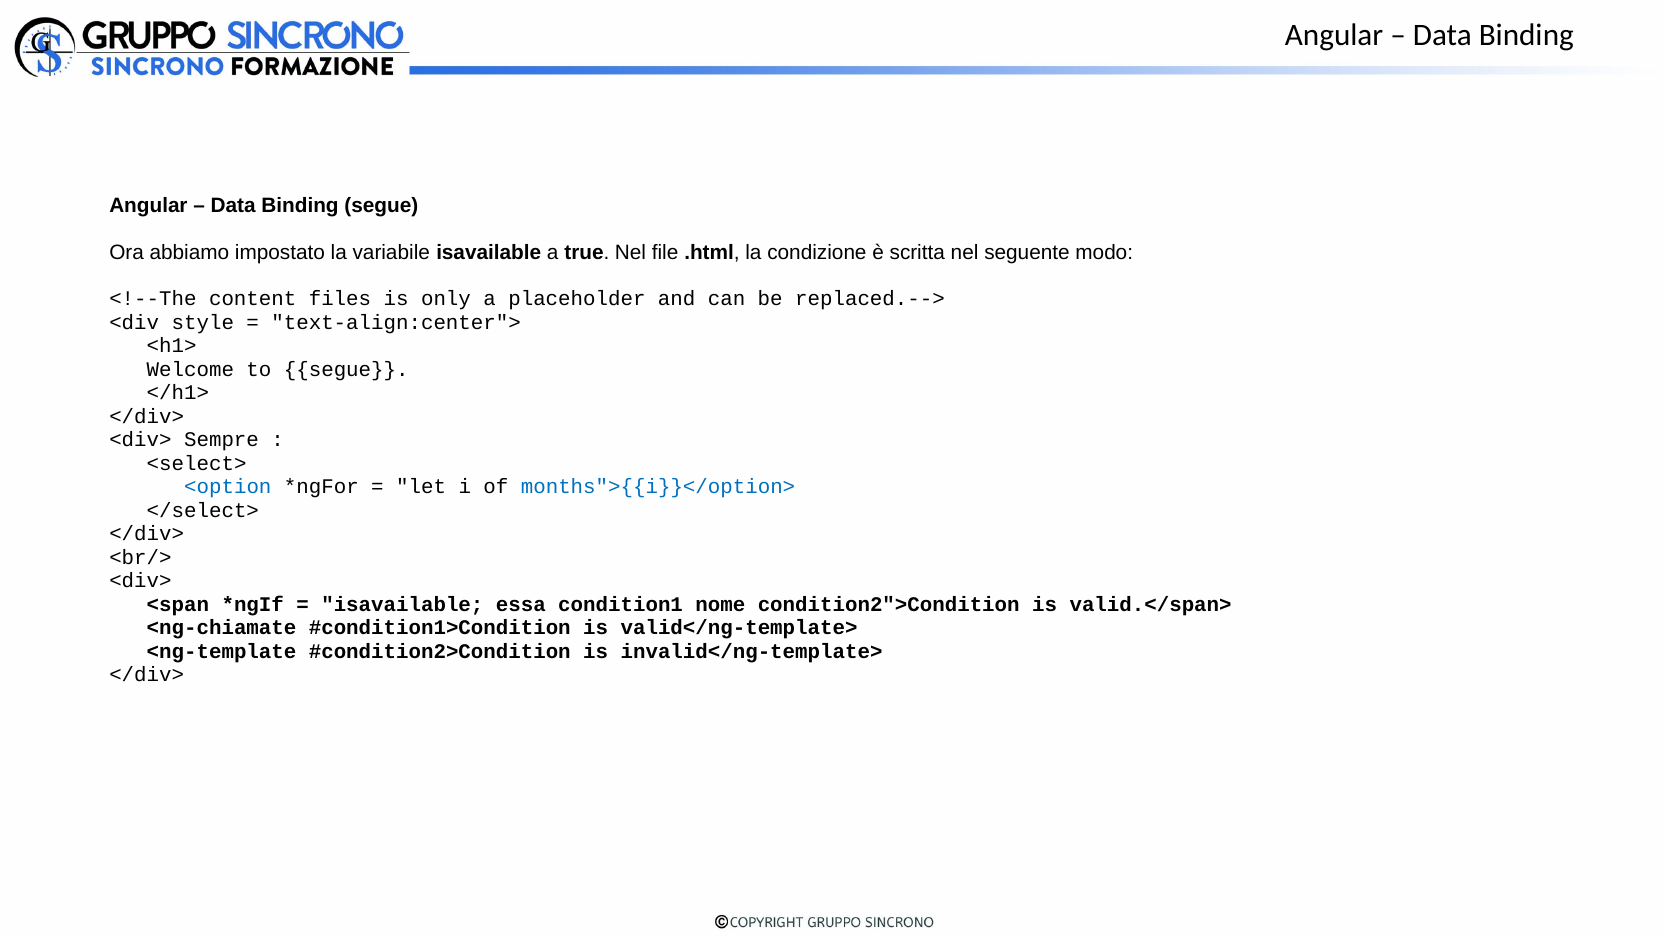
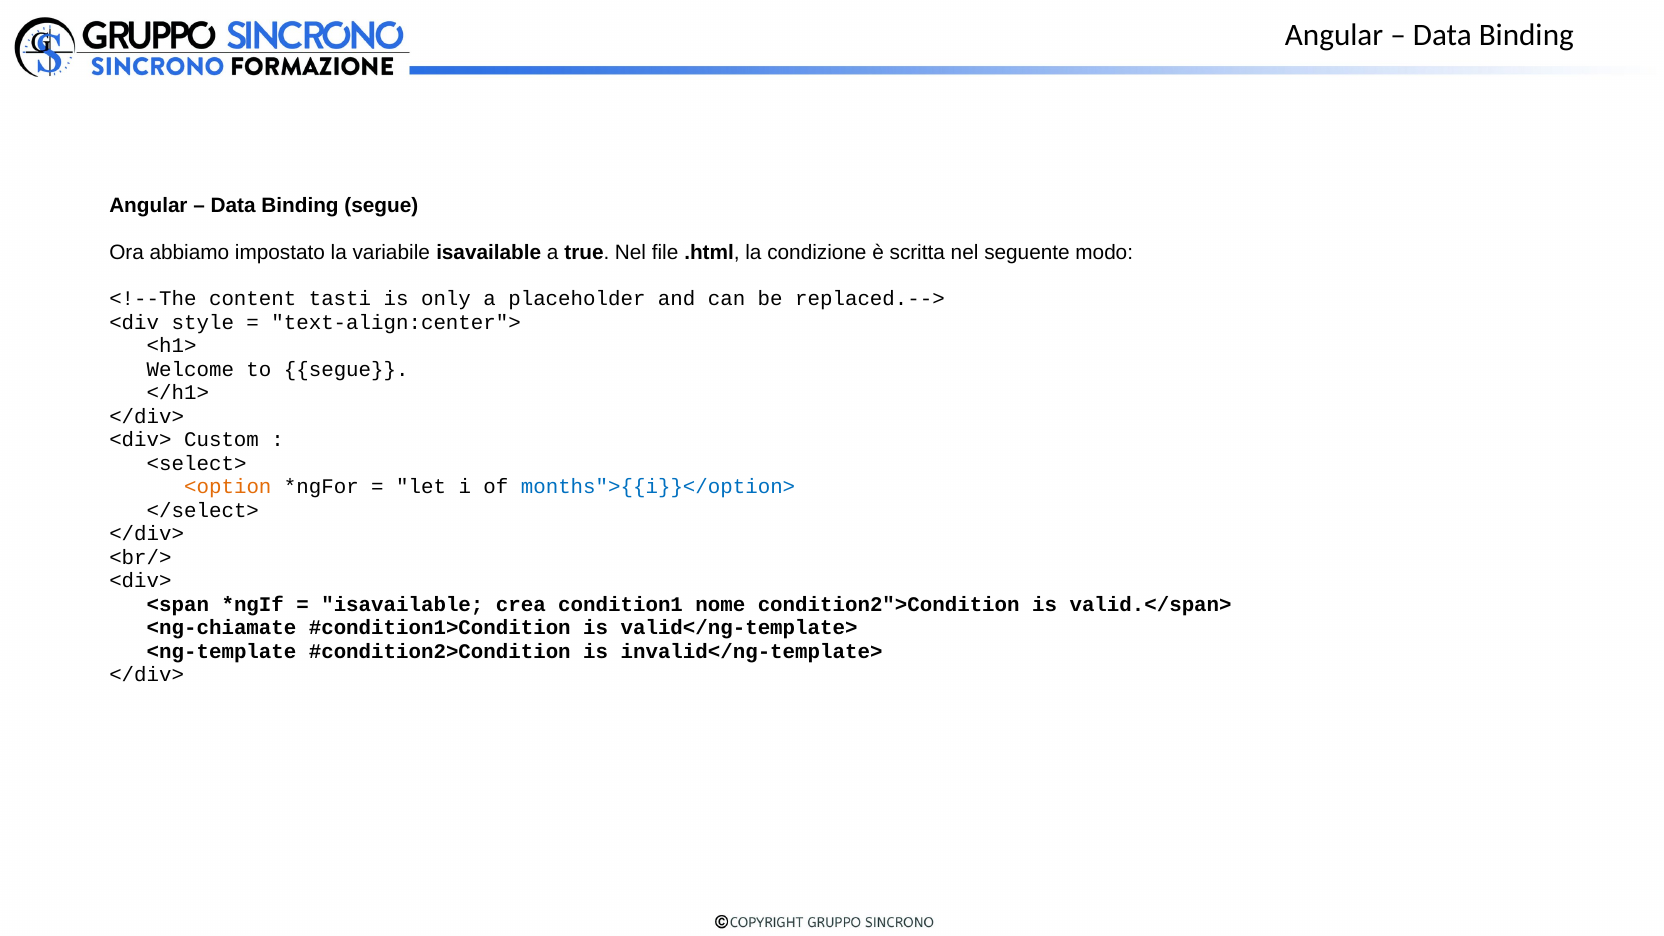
files: files -> tasti (340, 299)
Sempre: Sempre -> Custom (222, 440)
<option colour: blue -> orange (228, 487)
essa: essa -> crea (521, 604)
